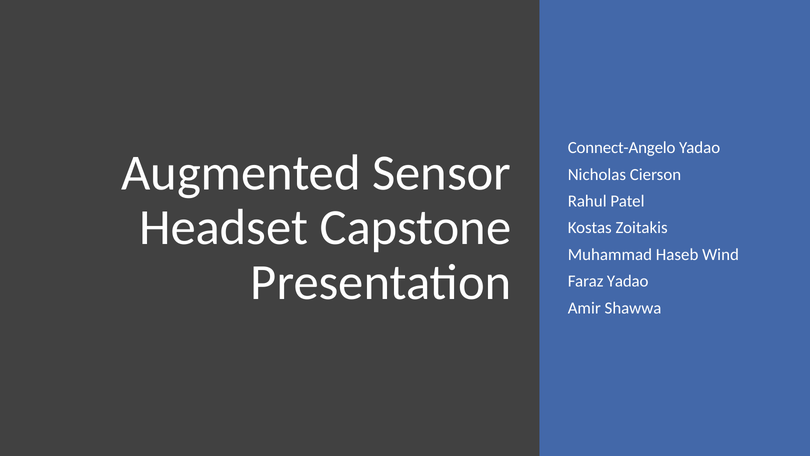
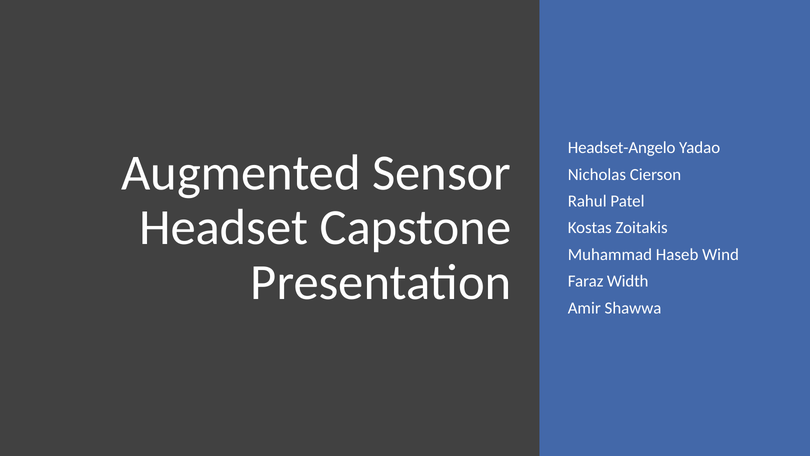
Connect-Angelo: Connect-Angelo -> Headset-Angelo (622, 148)
Faraz Yadao: Yadao -> Width (628, 281)
